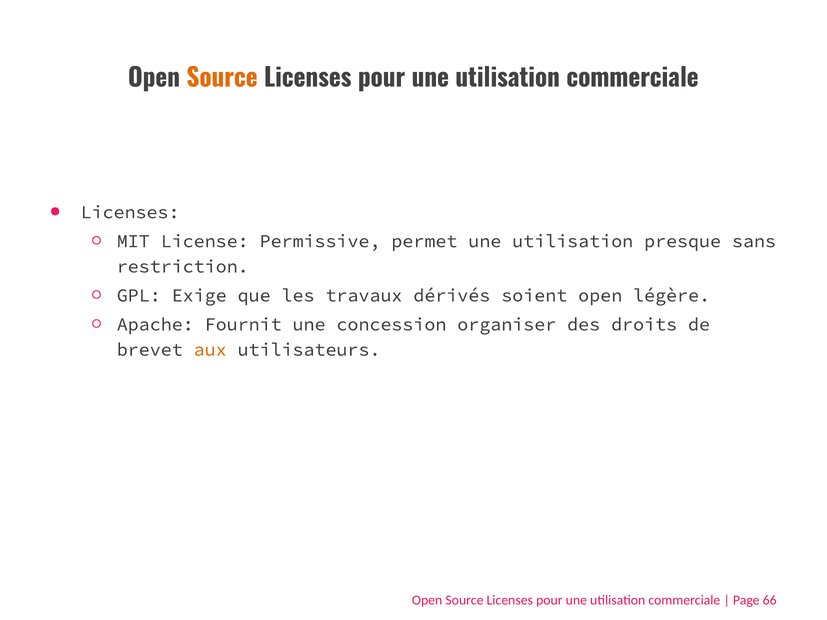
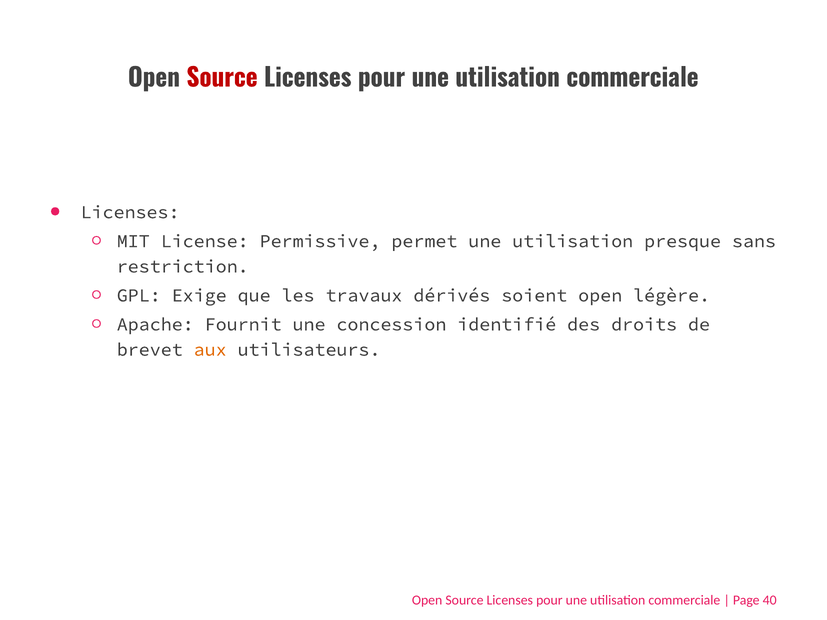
Source colour: orange -> red (222, 78)
organiser: organiser -> identifié (507, 324)
66: 66 -> 40 (770, 600)
